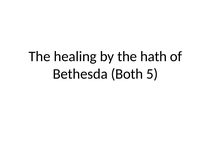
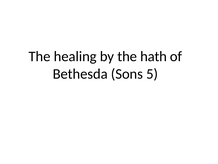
Both: Both -> Sons (127, 74)
